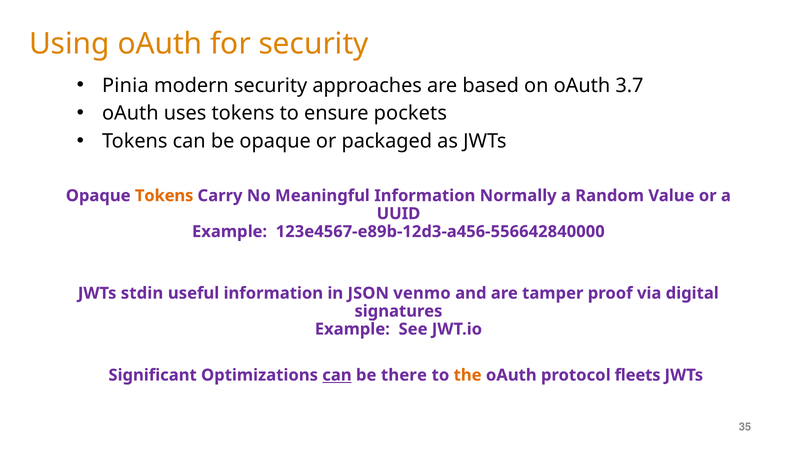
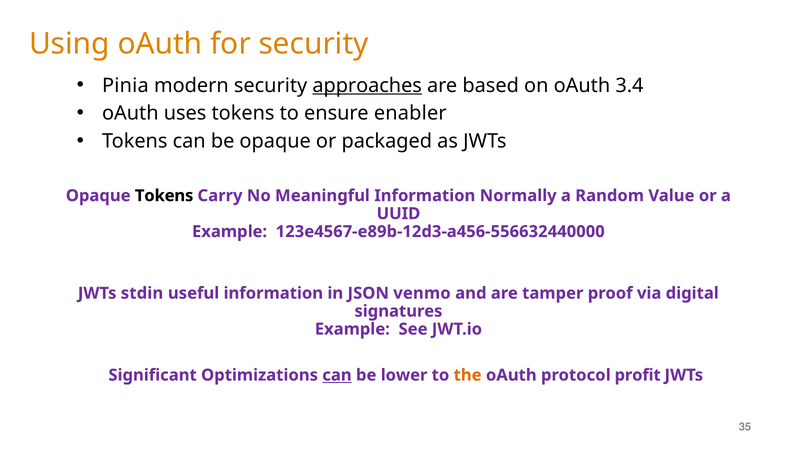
approaches underline: none -> present (367, 85)
3.7: 3.7 -> 3.4 (629, 85)
pockets: pockets -> enabler (410, 113)
Tokens colour: orange -> black (164, 195)
123e4567-e89b-12d3-a456-556642840000: 123e4567-e89b-12d3-a456-556642840000 -> 123e4567-e89b-12d3-a456-556632440000 (440, 231)
there: there -> lower (404, 375)
fleets: fleets -> profit (638, 375)
